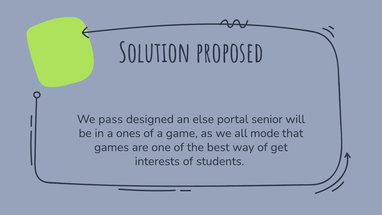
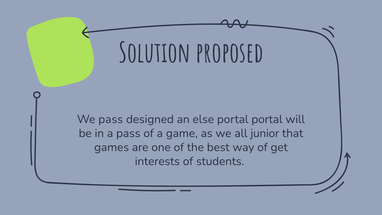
portal senior: senior -> portal (267, 119)
a ones: ones -> pass (128, 133)
mode: mode -> junior (265, 133)
